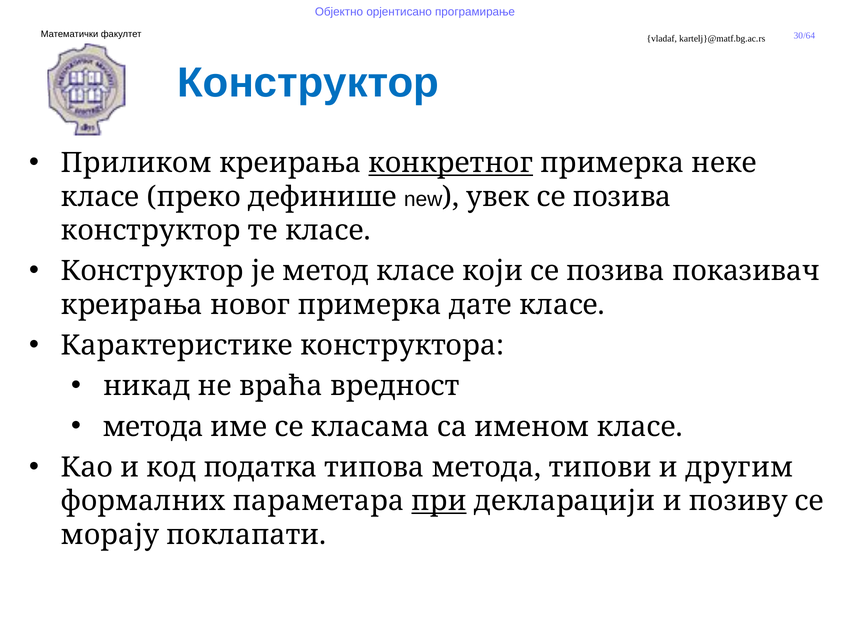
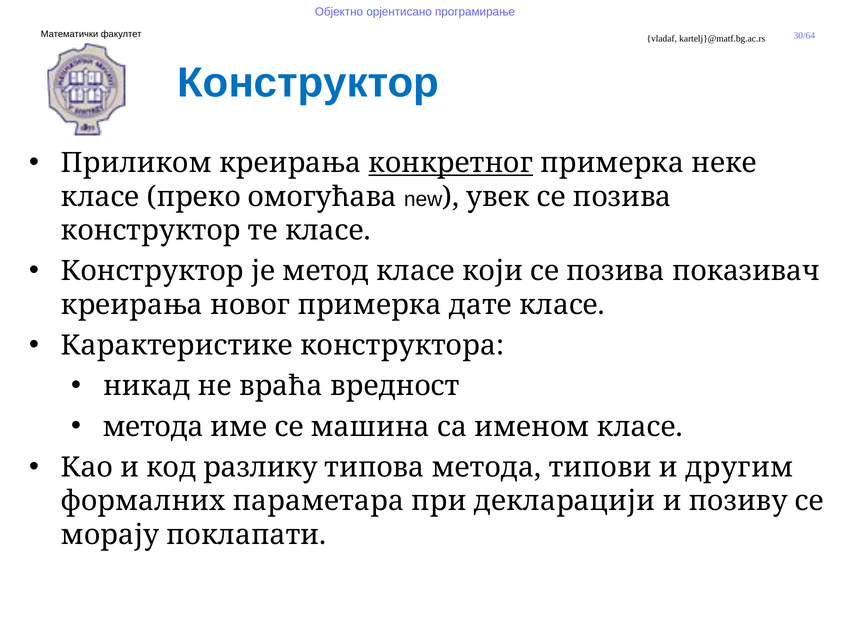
дефинише: дефинише -> омогућава (322, 197)
класама: класама -> машина (370, 427)
податка: податка -> разлику (261, 468)
при underline: present -> none (439, 502)
